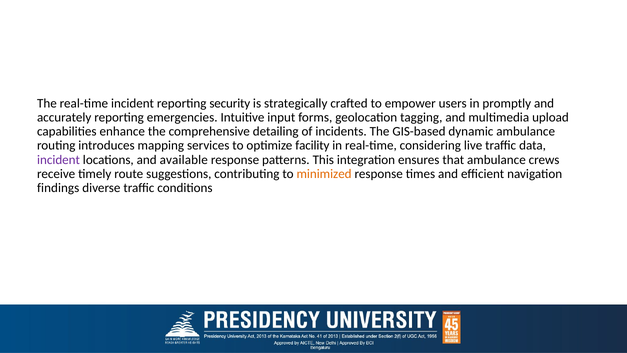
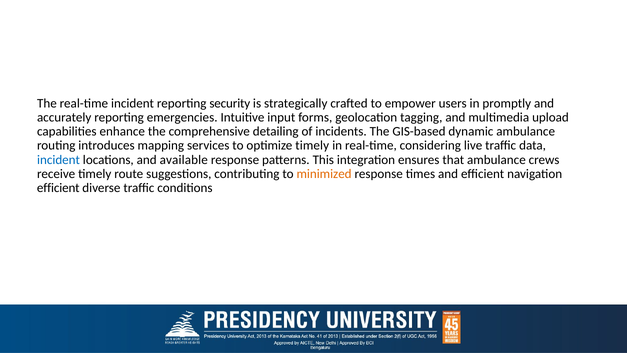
optimize facility: facility -> timely (312, 146)
incident colour: purple -> blue (58, 160)
findings: findings -> efficient (58, 188)
